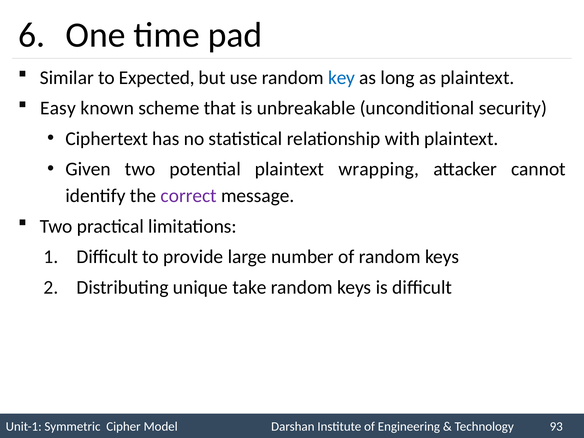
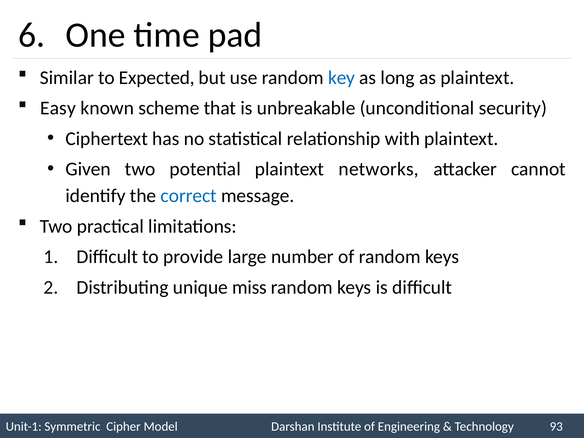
wrapping: wrapping -> networks (379, 169)
correct colour: purple -> blue (189, 196)
take: take -> miss (250, 287)
